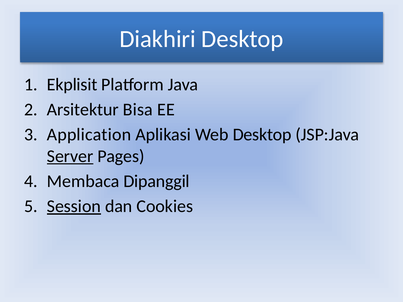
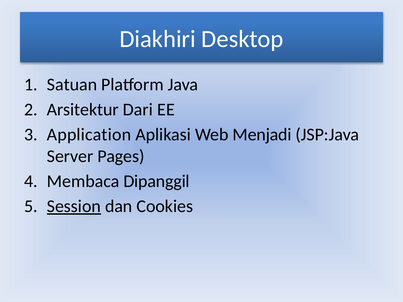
Ekplisit: Ekplisit -> Satuan (72, 85)
Bisa: Bisa -> Dari (138, 110)
Web Desktop: Desktop -> Menjadi (262, 135)
Server underline: present -> none (70, 156)
